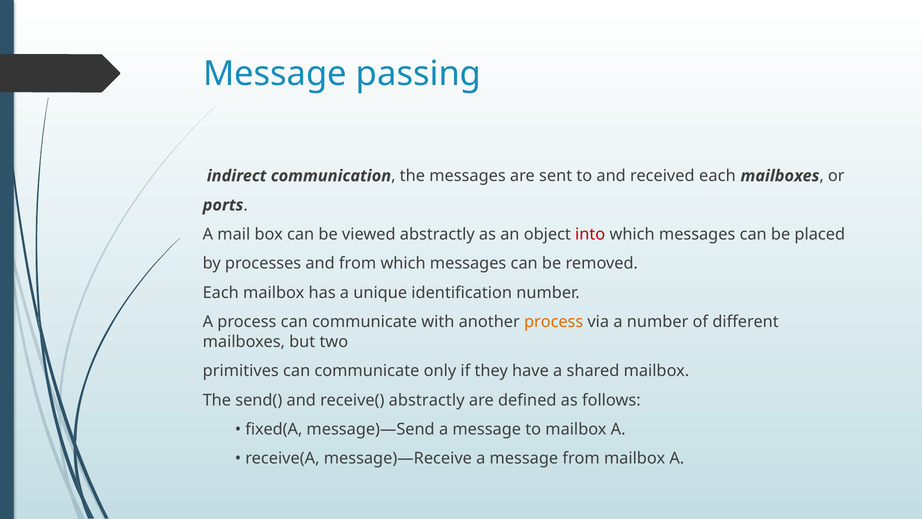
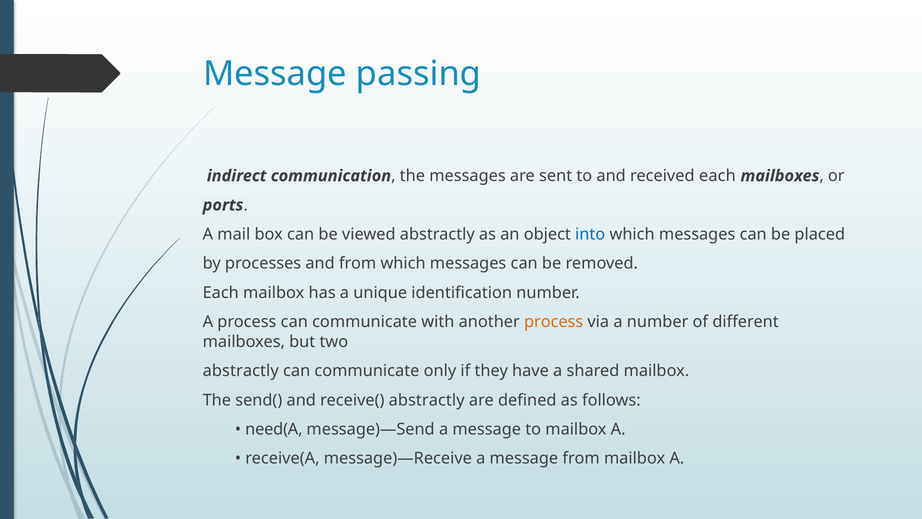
into colour: red -> blue (590, 234)
primitives: primitives -> abstractly (241, 371)
fixed(A: fixed(A -> need(A (274, 429)
